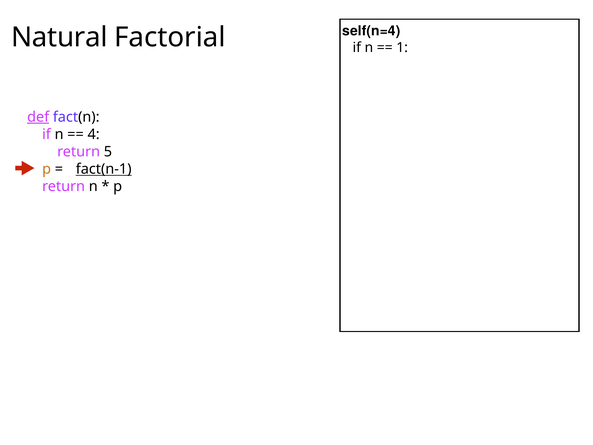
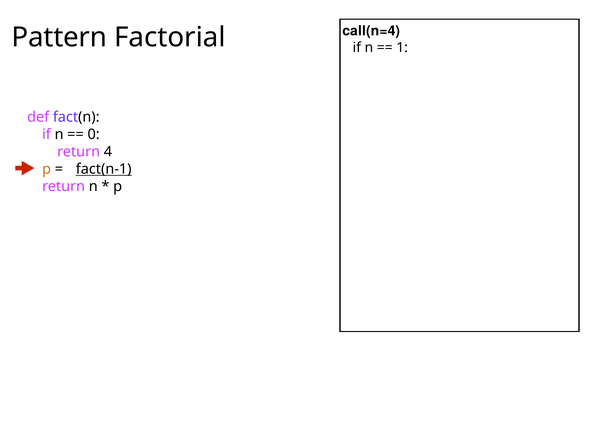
self(n=4: self(n=4 -> call(n=4 (371, 31)
Natural: Natural -> Pattern (59, 37)
def underline: present -> none (38, 117)
4: 4 -> 0 (94, 134)
5: 5 -> 4 (108, 152)
